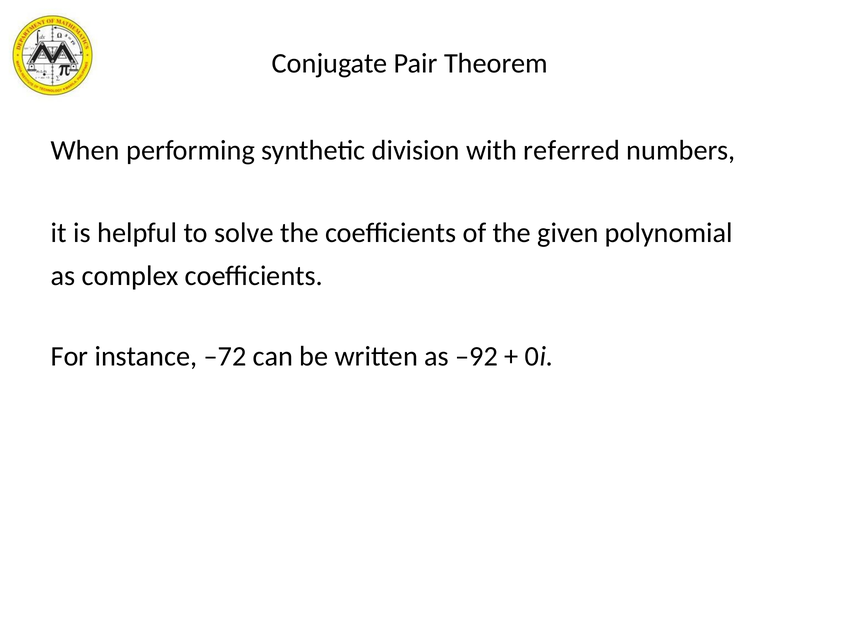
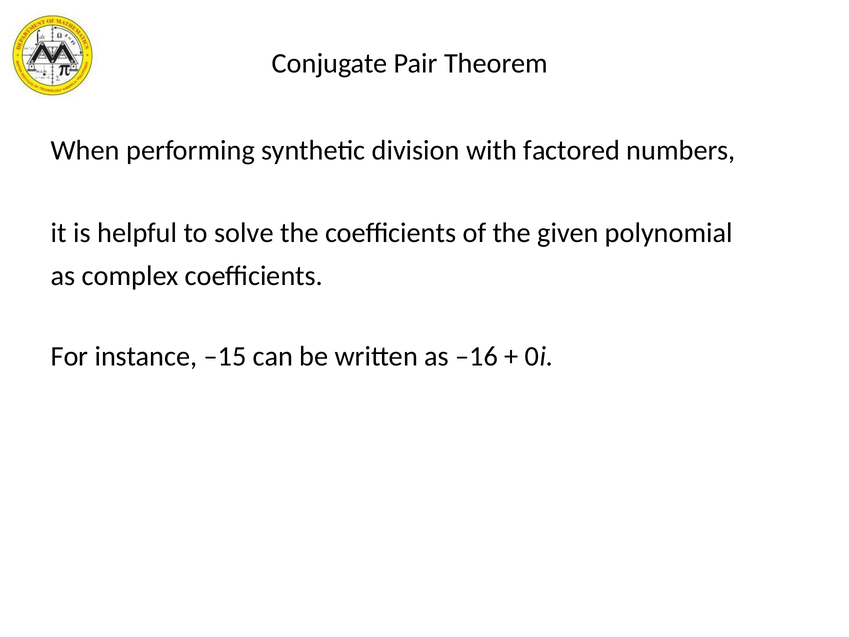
referred: referred -> factored (572, 150)
–72: –72 -> –15 (225, 356)
–92: –92 -> –16 (477, 356)
